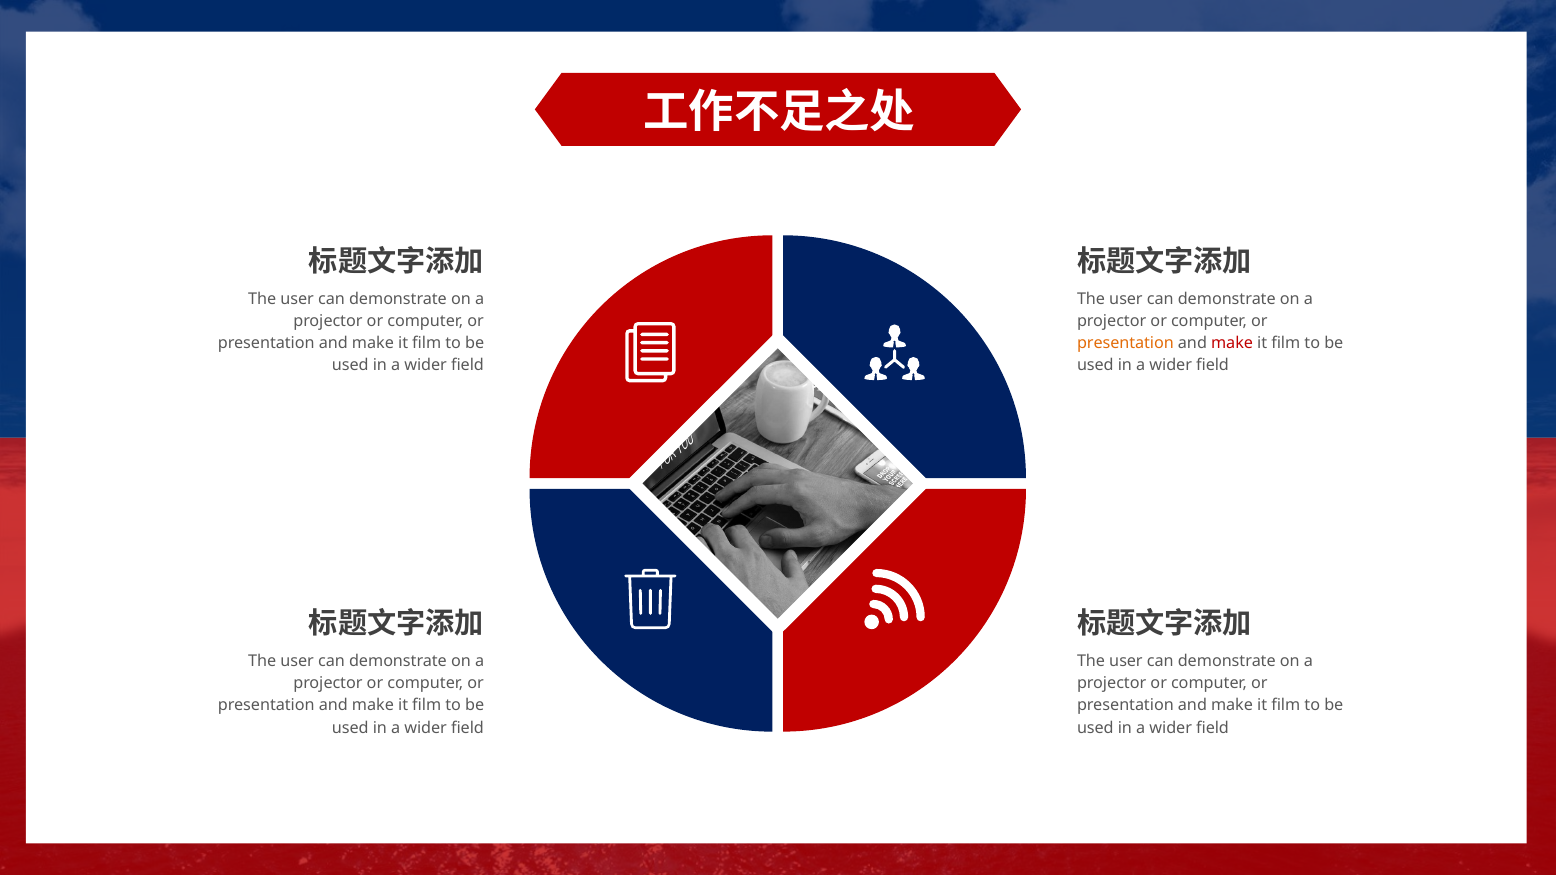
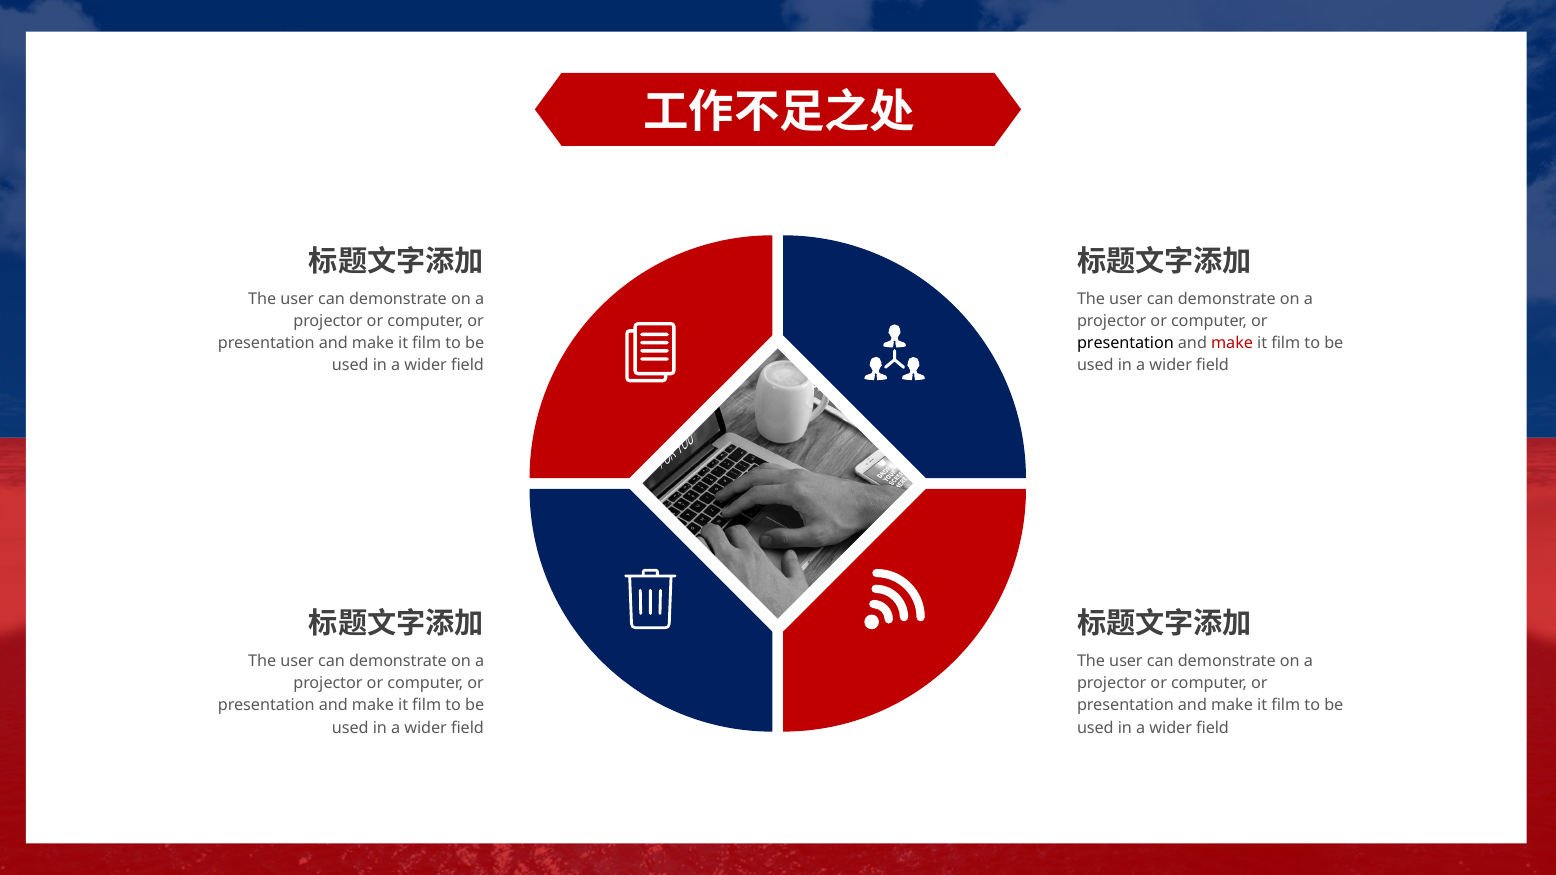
presentation colour: orange -> black (1125, 343)
